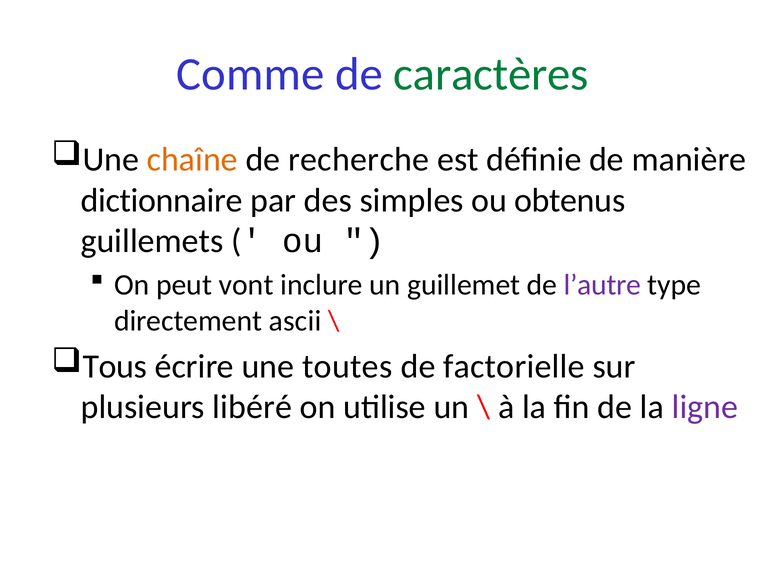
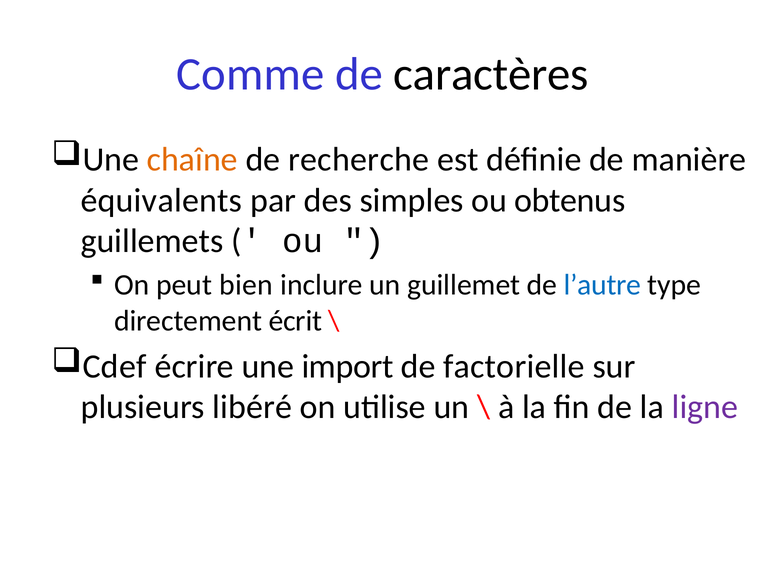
caractères colour: green -> black (491, 74)
dictionnaire: dictionnaire -> équivalents (161, 200)
vont: vont -> bien (246, 285)
l’autre colour: purple -> blue (602, 285)
ascii: ascii -> écrit (295, 321)
Tous: Tous -> Cdef (115, 366)
toutes: toutes -> import (348, 366)
